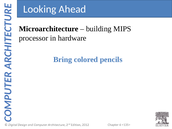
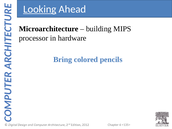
Looking underline: none -> present (40, 9)
